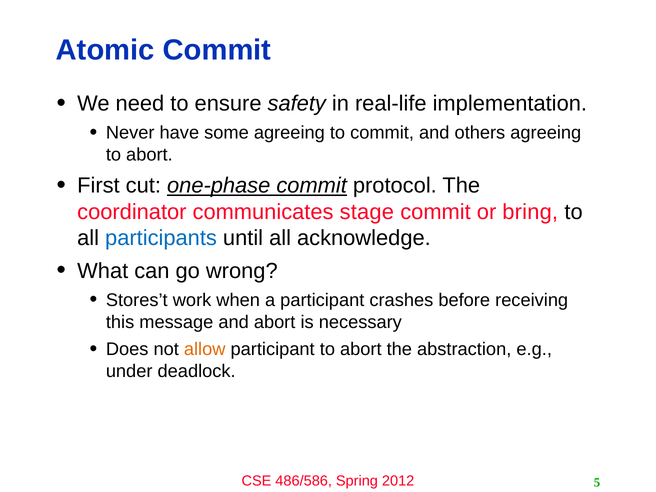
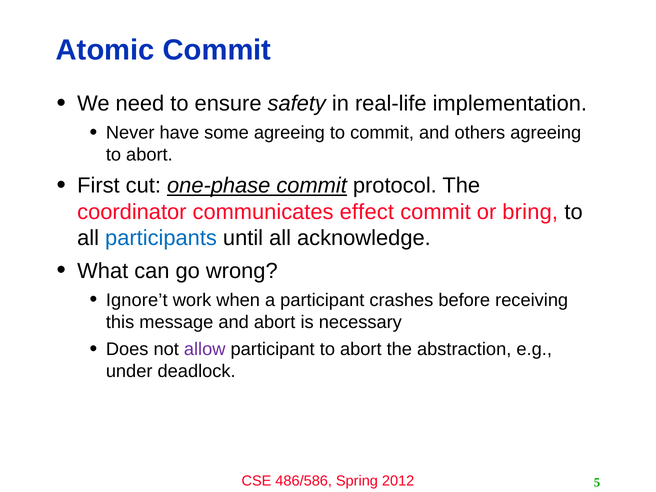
stage: stage -> effect (367, 212)
Stores’t: Stores’t -> Ignore’t (137, 300)
allow colour: orange -> purple (205, 349)
